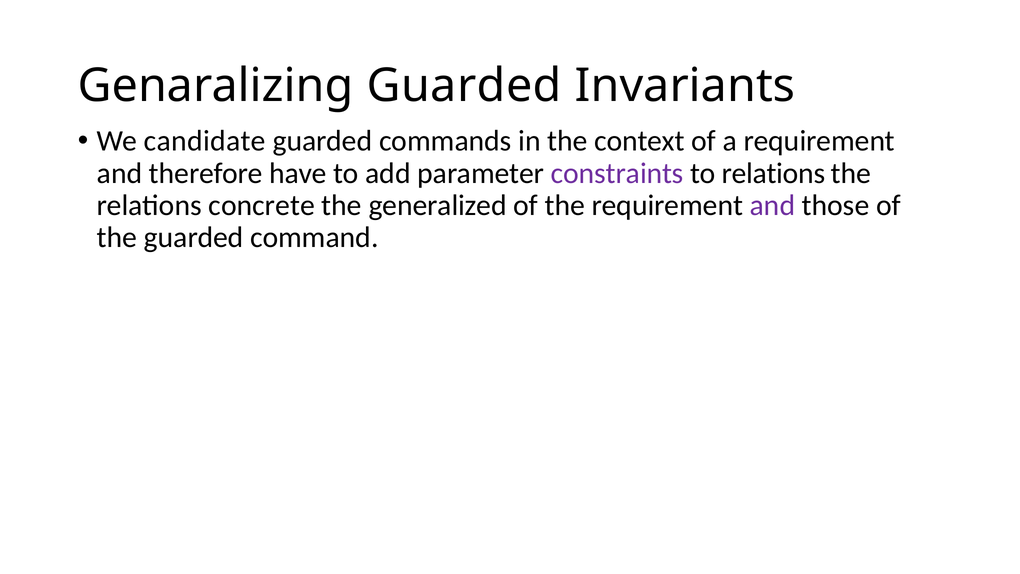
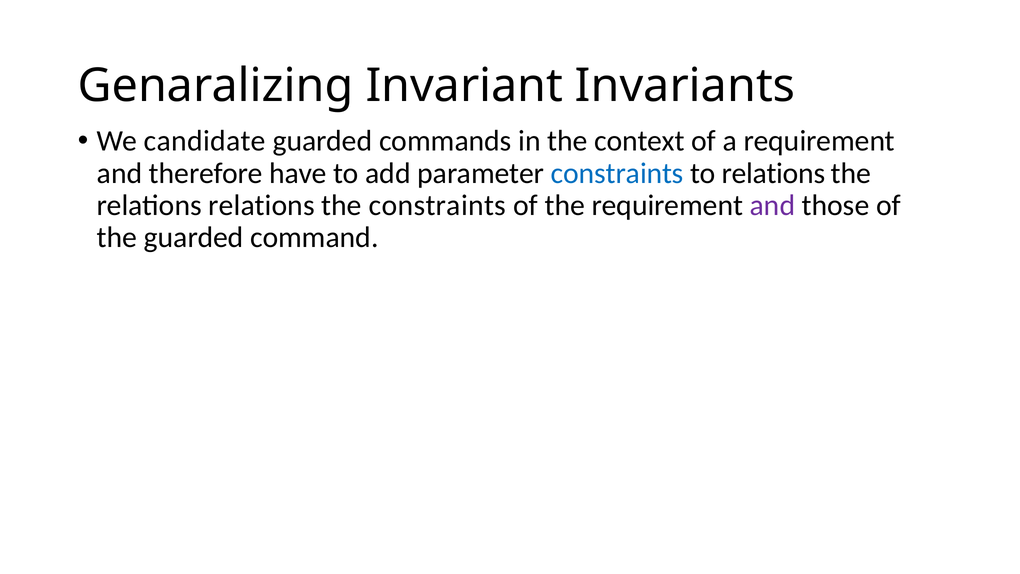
Genaralizing Guarded: Guarded -> Invariant (464, 86)
constraints colour: purple -> blue (617, 173)
relations concrete: concrete -> relations (262, 205)
the generalized: generalized -> constraints (437, 205)
